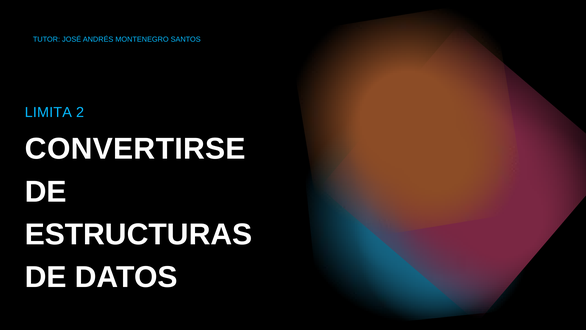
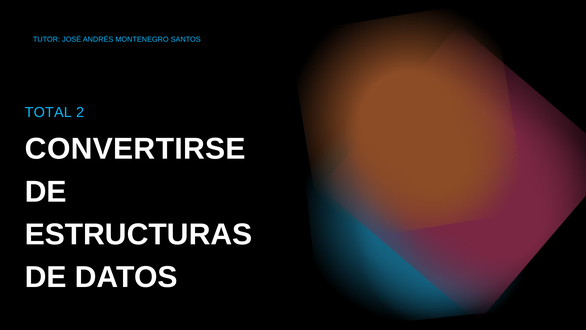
LIMITA: LIMITA -> TOTAL (48, 112)
